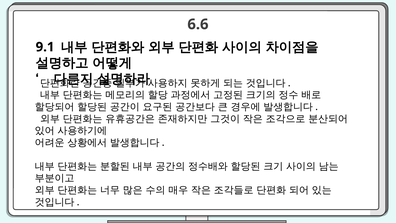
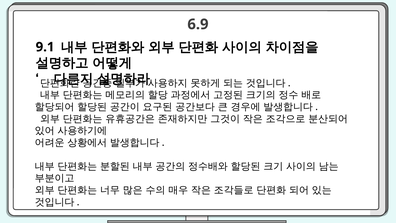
6.6: 6.6 -> 6.9 (198, 24)
